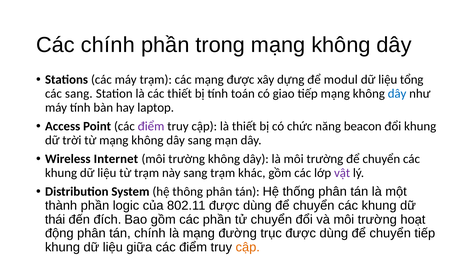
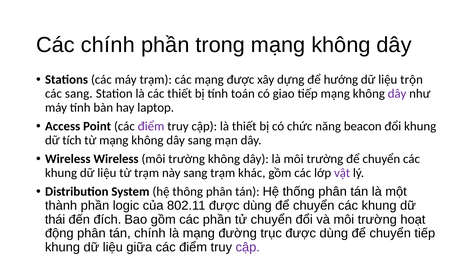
modul: modul -> hướng (341, 80)
tổng: tổng -> trộn (412, 80)
dây colour: blue -> purple (397, 93)
trời: trời -> tích (72, 140)
Wireless Internet: Internet -> Wireless (116, 159)
cập colour: orange -> purple (248, 247)
